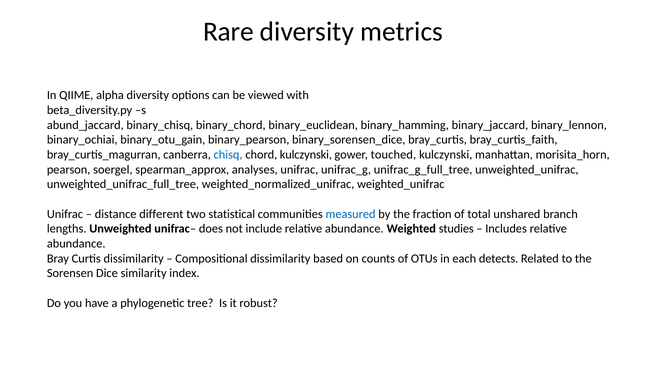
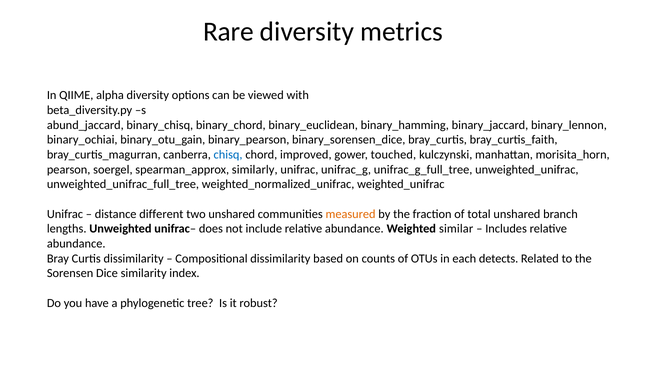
chord kulczynski: kulczynski -> improved (306, 155)
analyses: analyses -> similarly (255, 169)
two statistical: statistical -> unshared (232, 214)
measured colour: blue -> orange (351, 214)
studies: studies -> similar (456, 229)
